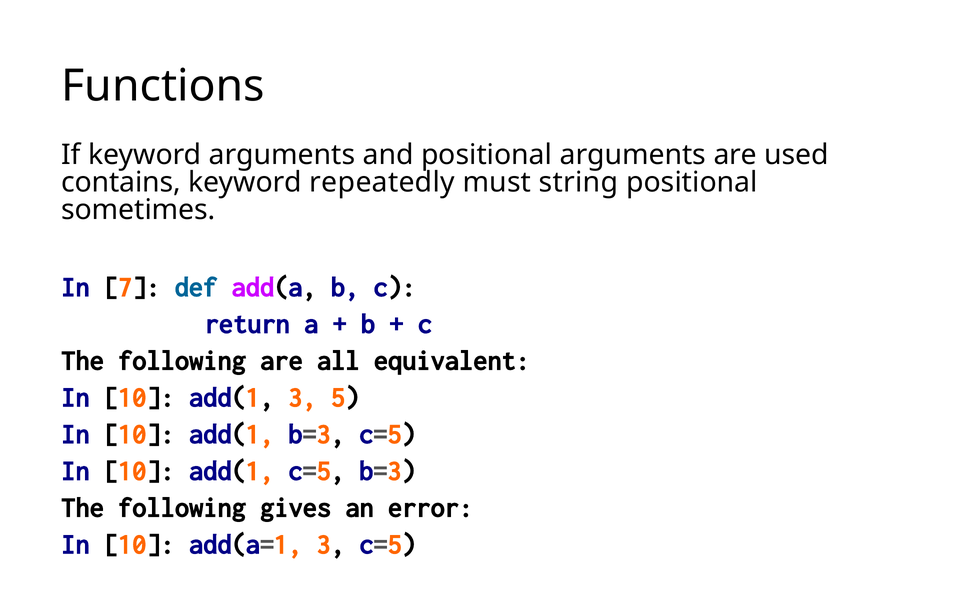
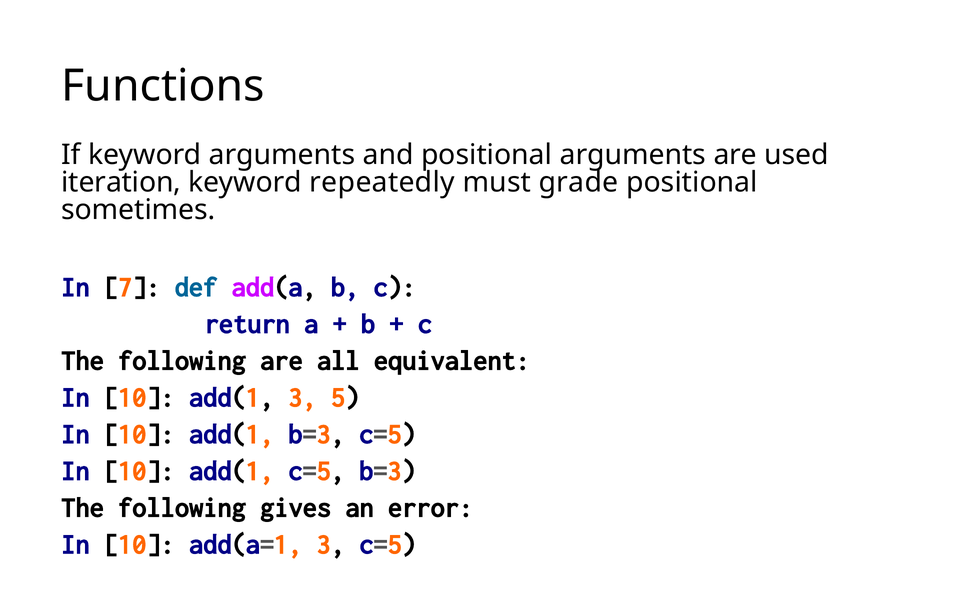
contains: contains -> iteration (121, 183)
string: string -> grade (578, 183)
